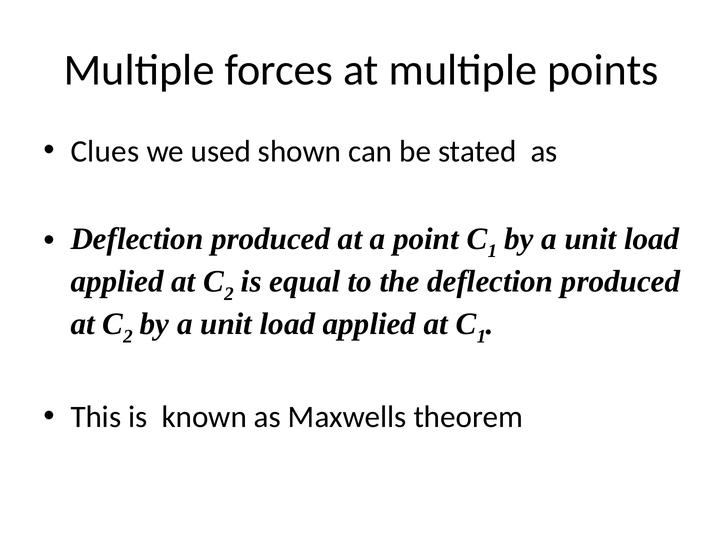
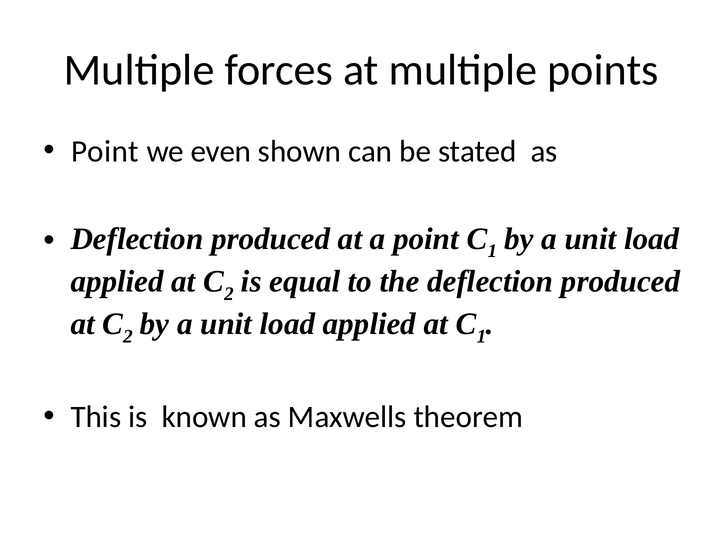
Clues: Clues -> Point (105, 151)
used: used -> even (221, 151)
